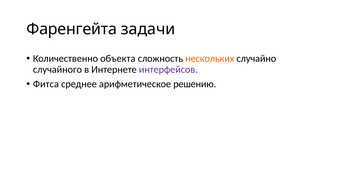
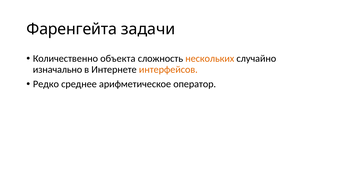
случайного: случайного -> изначально (58, 70)
интерфейсов colour: purple -> orange (168, 70)
Фитса: Фитса -> Редко (46, 84)
решению: решению -> оператор (195, 84)
